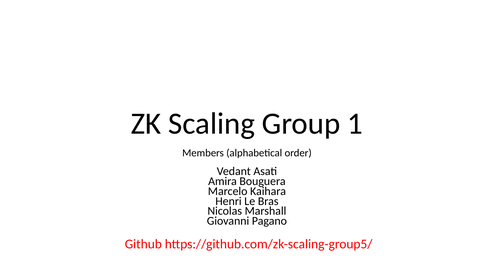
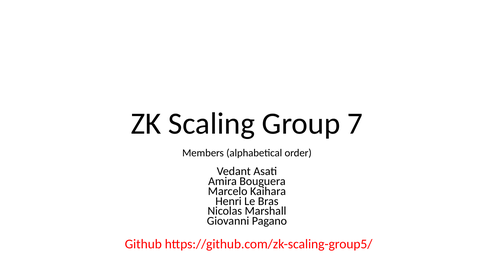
1: 1 -> 7 (355, 123)
